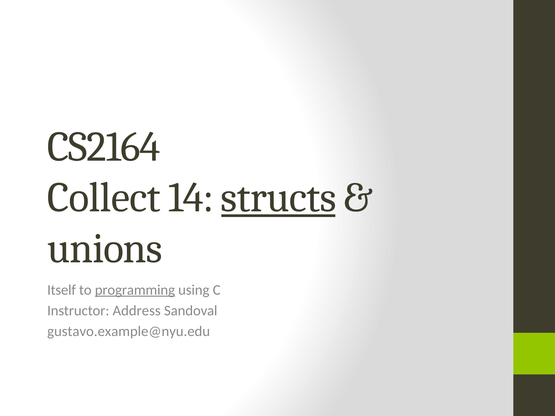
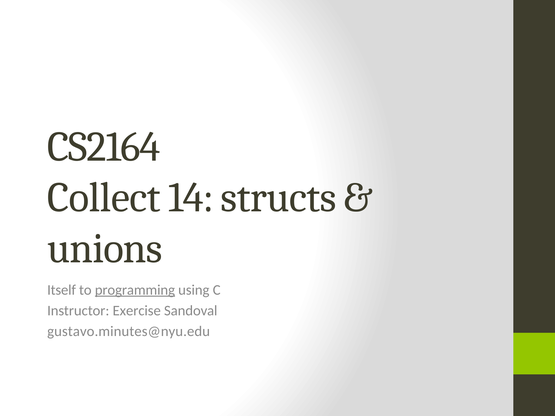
structs underline: present -> none (278, 198)
Address: Address -> Exercise (137, 311)
gustavo.example@nyu.edu: gustavo.example@nyu.edu -> gustavo.minutes@nyu.edu (129, 331)
